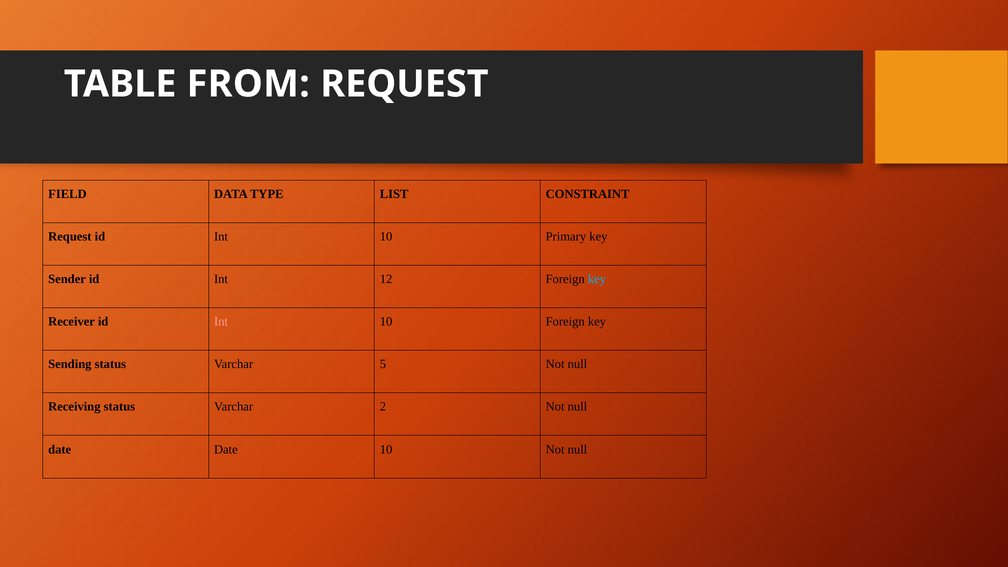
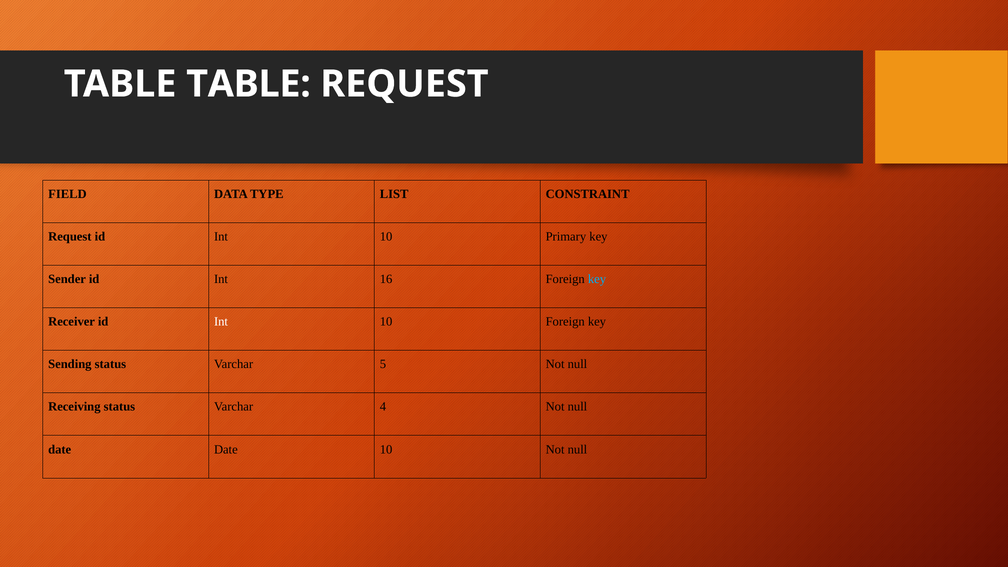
TABLE FROM: FROM -> TABLE (249, 84)
12: 12 -> 16 (386, 279)
Int colour: pink -> white (221, 322)
2: 2 -> 4 (383, 407)
